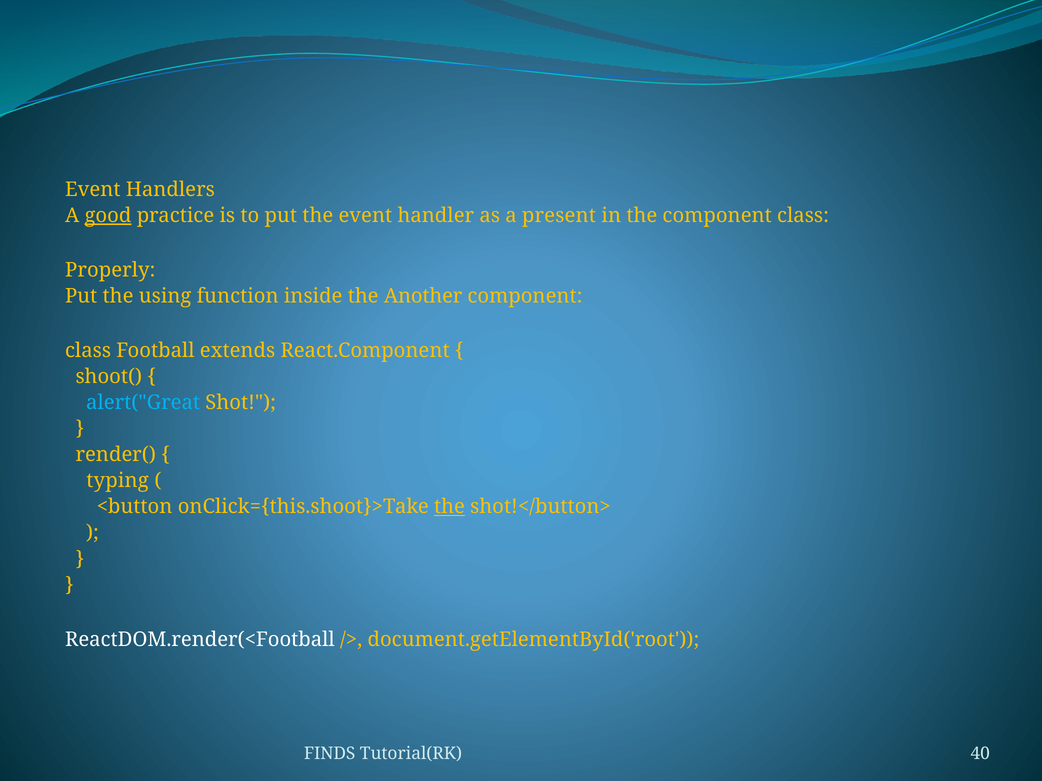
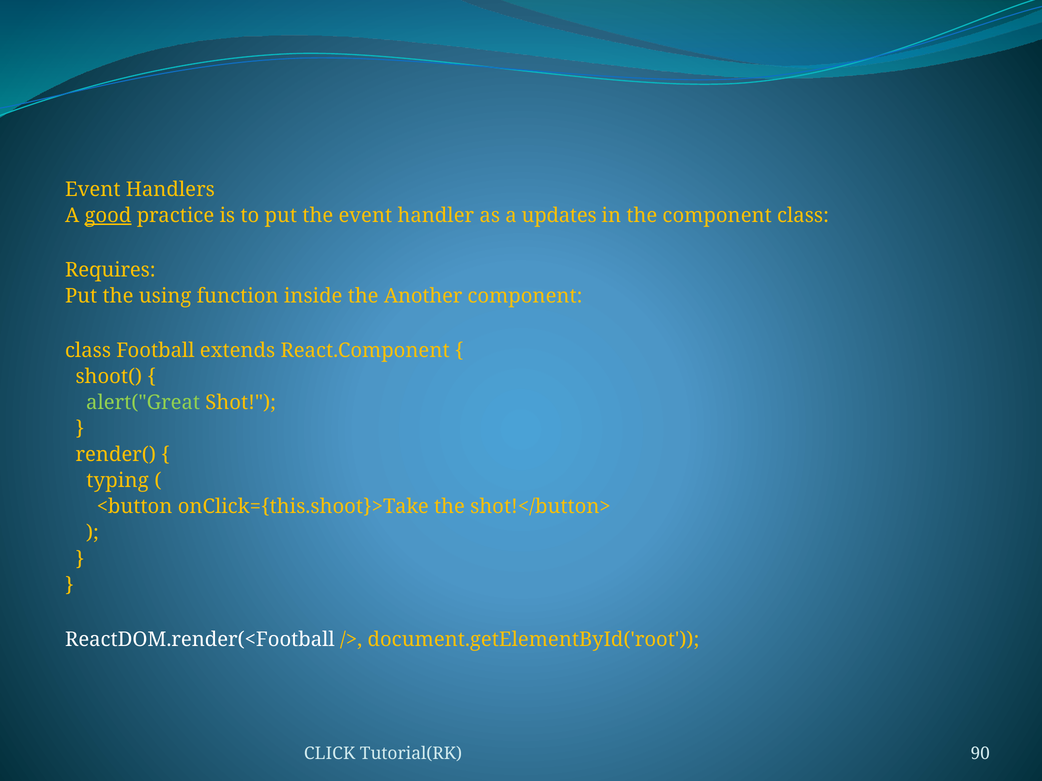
present: present -> updates (559, 216)
Properly: Properly -> Requires (110, 270)
alert("Great colour: light blue -> light green (143, 403)
the underline: present -> none (449, 507)
FINDS: FINDS -> CLICK (330, 754)
40: 40 -> 90 (980, 754)
